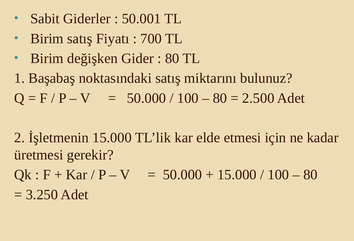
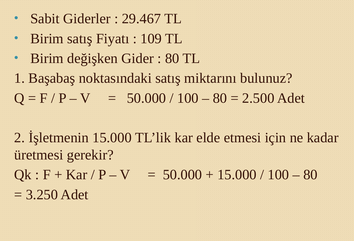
50.001: 50.001 -> 29.467 (141, 19)
700: 700 -> 109 (151, 39)
